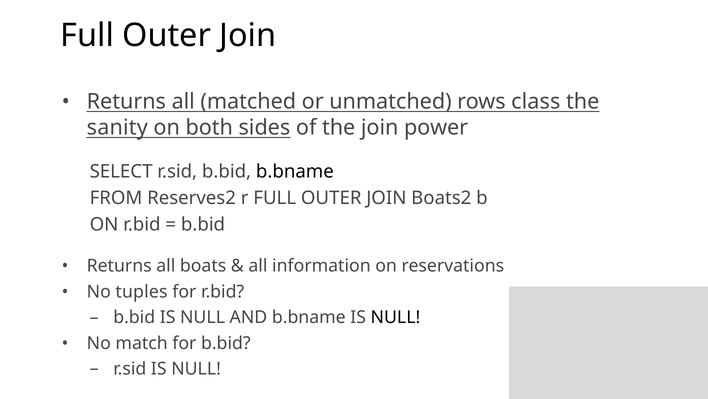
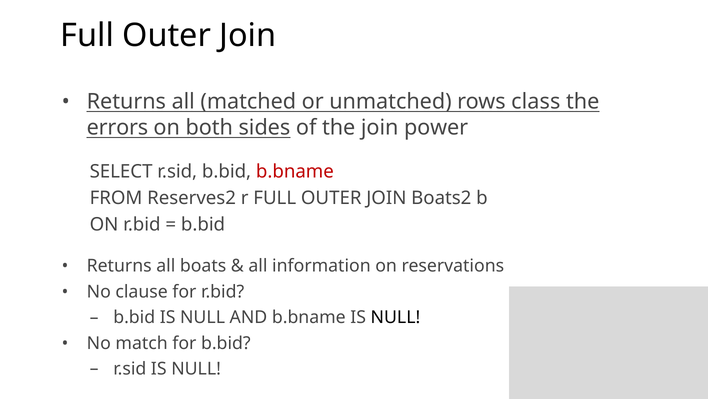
sanity: sanity -> errors (117, 127)
b.bname colour: black -> red (295, 171)
tuples: tuples -> clause (142, 292)
